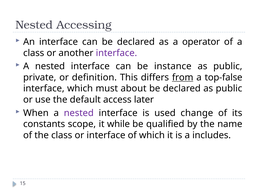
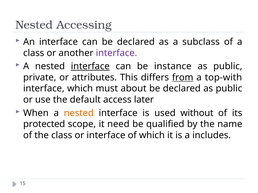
operator: operator -> subclass (201, 42)
interface underline: none -> present (90, 66)
definition: definition -> attributes (94, 78)
top-false: top-false -> top-with (223, 78)
nested colour: purple -> orange (79, 113)
change: change -> without (197, 113)
constants: constants -> protected (44, 124)
while: while -> need (118, 124)
